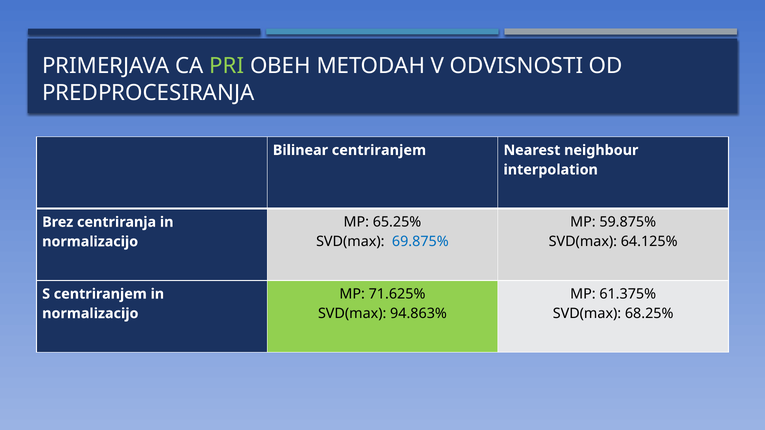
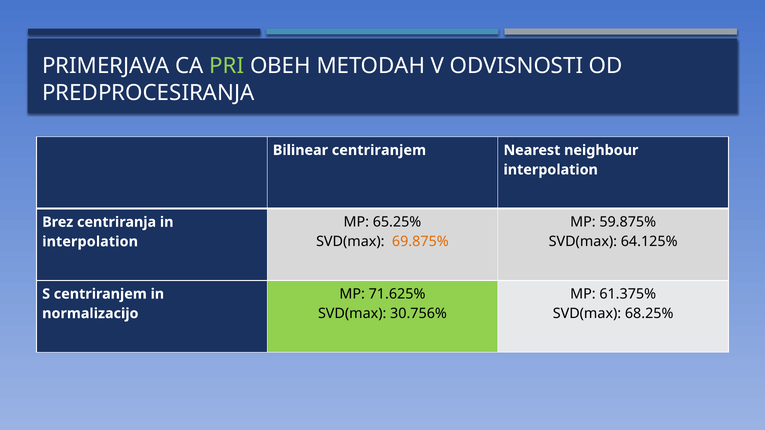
69.875% colour: blue -> orange (420, 242)
normalizacijo: normalizacijo -> interpolation (90, 242)
94.863%: 94.863% -> 30.756% (418, 314)
